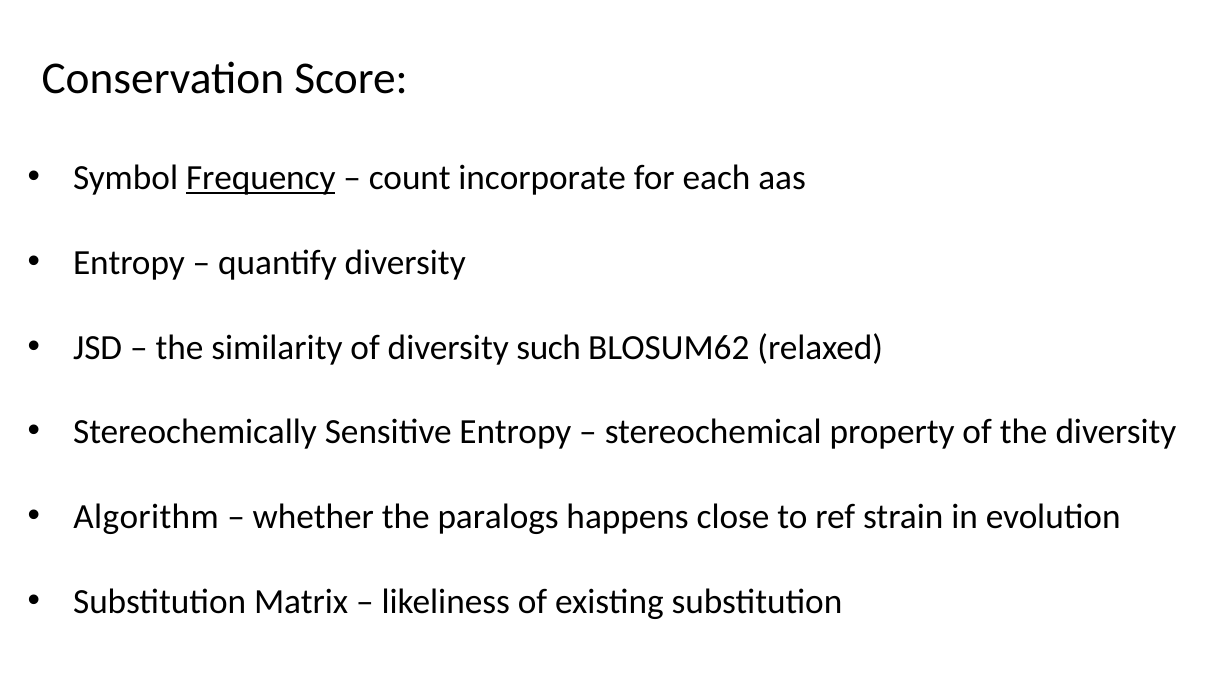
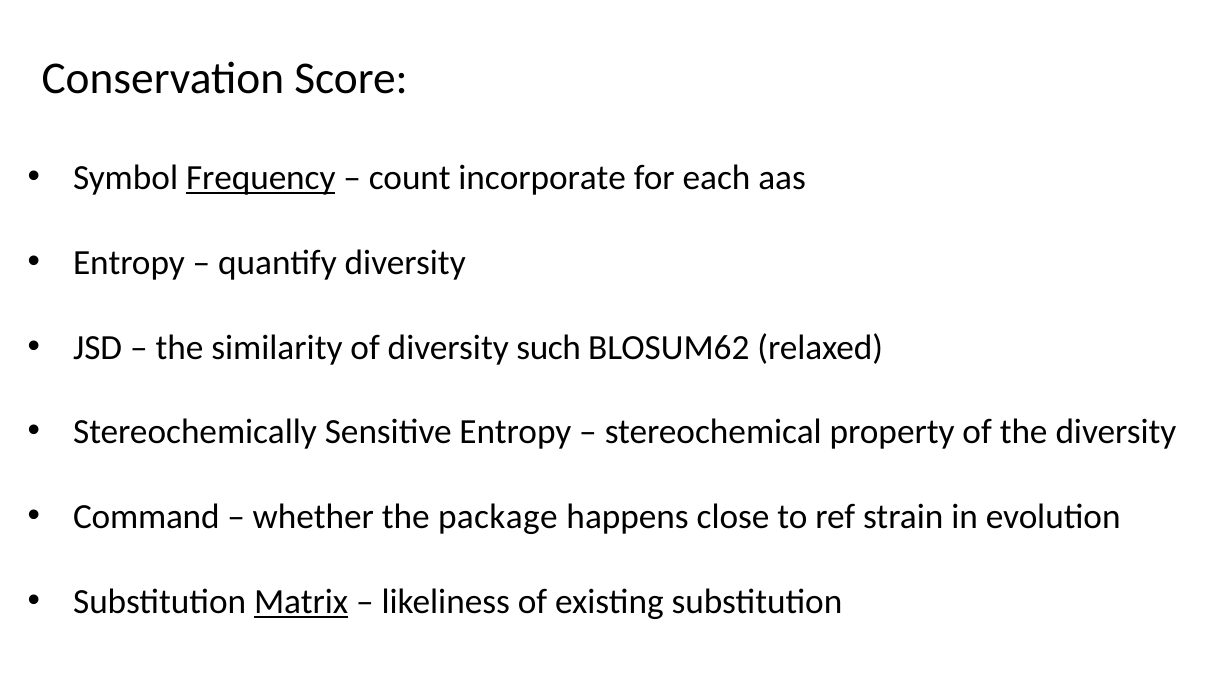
Algorithm: Algorithm -> Command (146, 517)
paralogs: paralogs -> package (498, 517)
Matrix underline: none -> present (301, 601)
